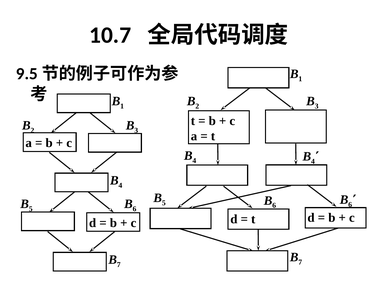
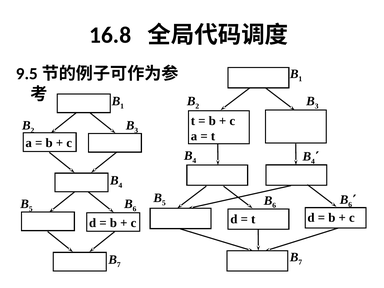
10.7: 10.7 -> 16.8 (110, 35)
